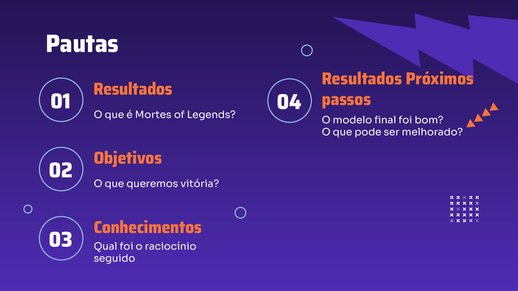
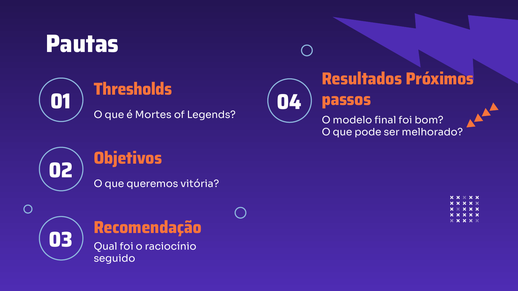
Resultados: Resultados -> Thresholds (133, 89)
Conhecimentos: Conhecimentos -> Recomendação (148, 228)
